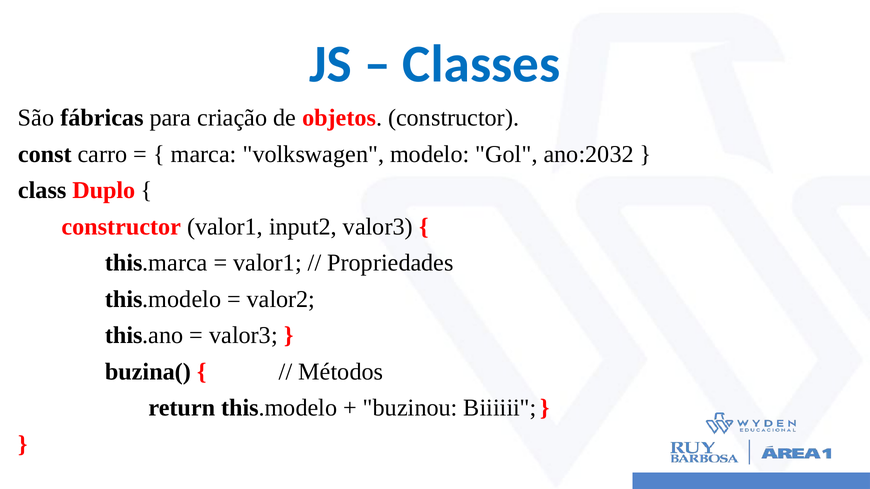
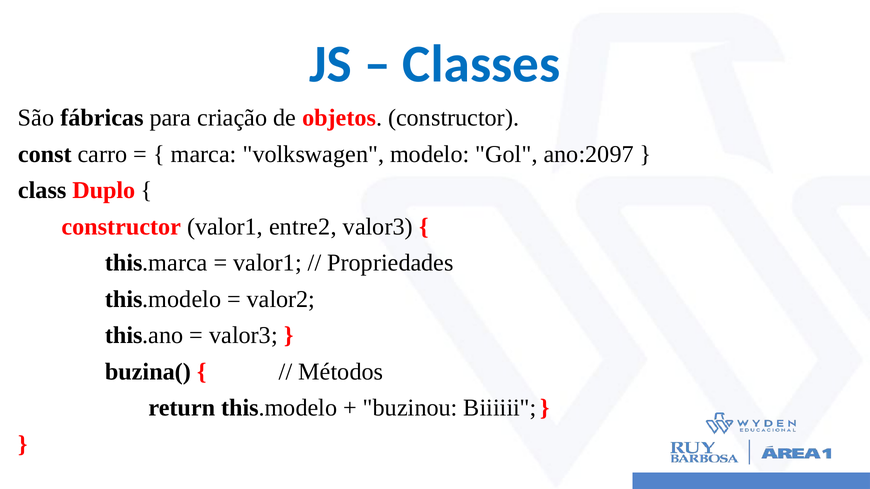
ano:2032: ano:2032 -> ano:2097 (589, 154)
input2: input2 -> entre2 (303, 227)
